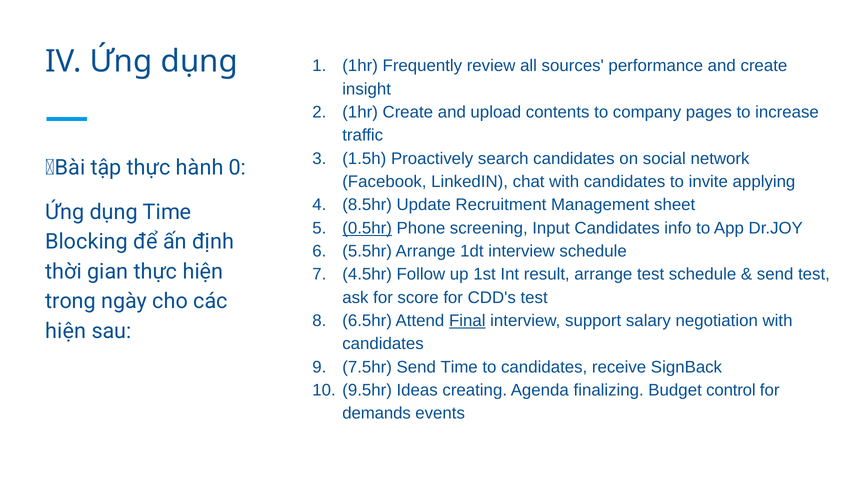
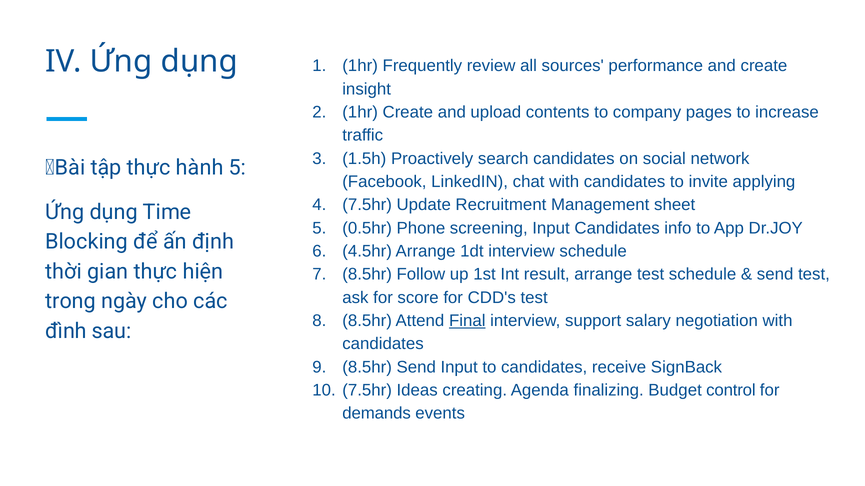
hành 0: 0 -> 5 (237, 168)
8.5hr: 8.5hr -> 7.5hr (367, 205)
0.5hr underline: present -> none (367, 228)
5.5hr: 5.5hr -> 4.5hr (367, 251)
4.5hr: 4.5hr -> 8.5hr (367, 275)
6.5hr: 6.5hr -> 8.5hr (367, 321)
hiện: hiện -> đình (66, 332)
7.5hr: 7.5hr -> 8.5hr (367, 367)
Send Time: Time -> Input (459, 367)
9.5hr: 9.5hr -> 7.5hr (367, 391)
